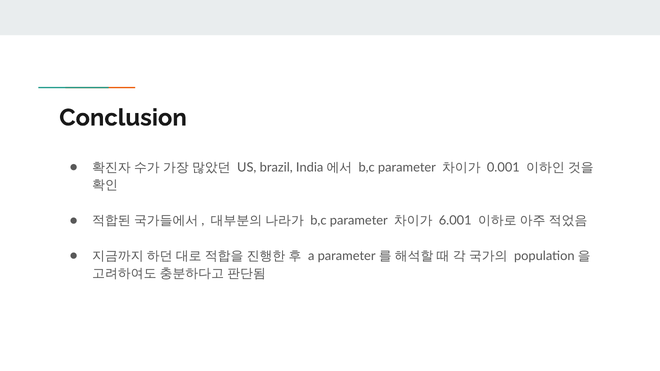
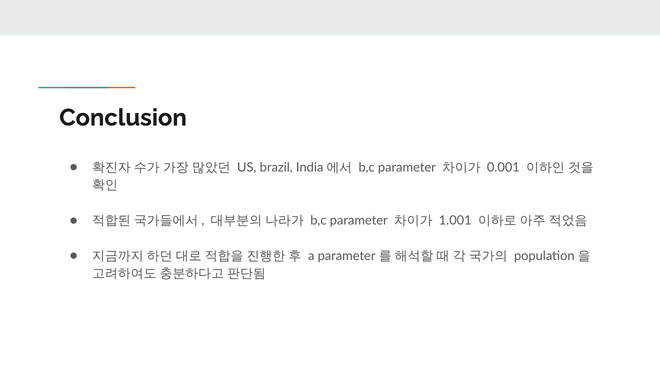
6.001: 6.001 -> 1.001 (455, 221)
